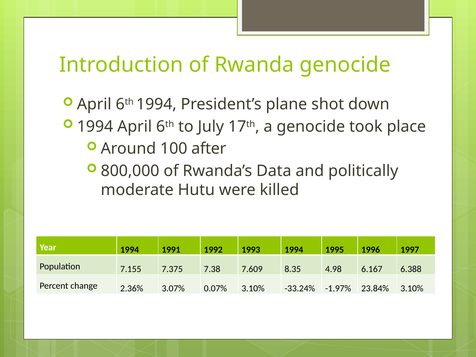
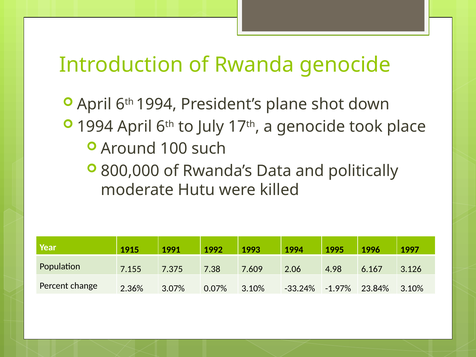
after: after -> such (209, 149)
Year 1994: 1994 -> 1915 (130, 250)
8.35: 8.35 -> 2.06 (293, 269)
6.388: 6.388 -> 3.126 (411, 269)
